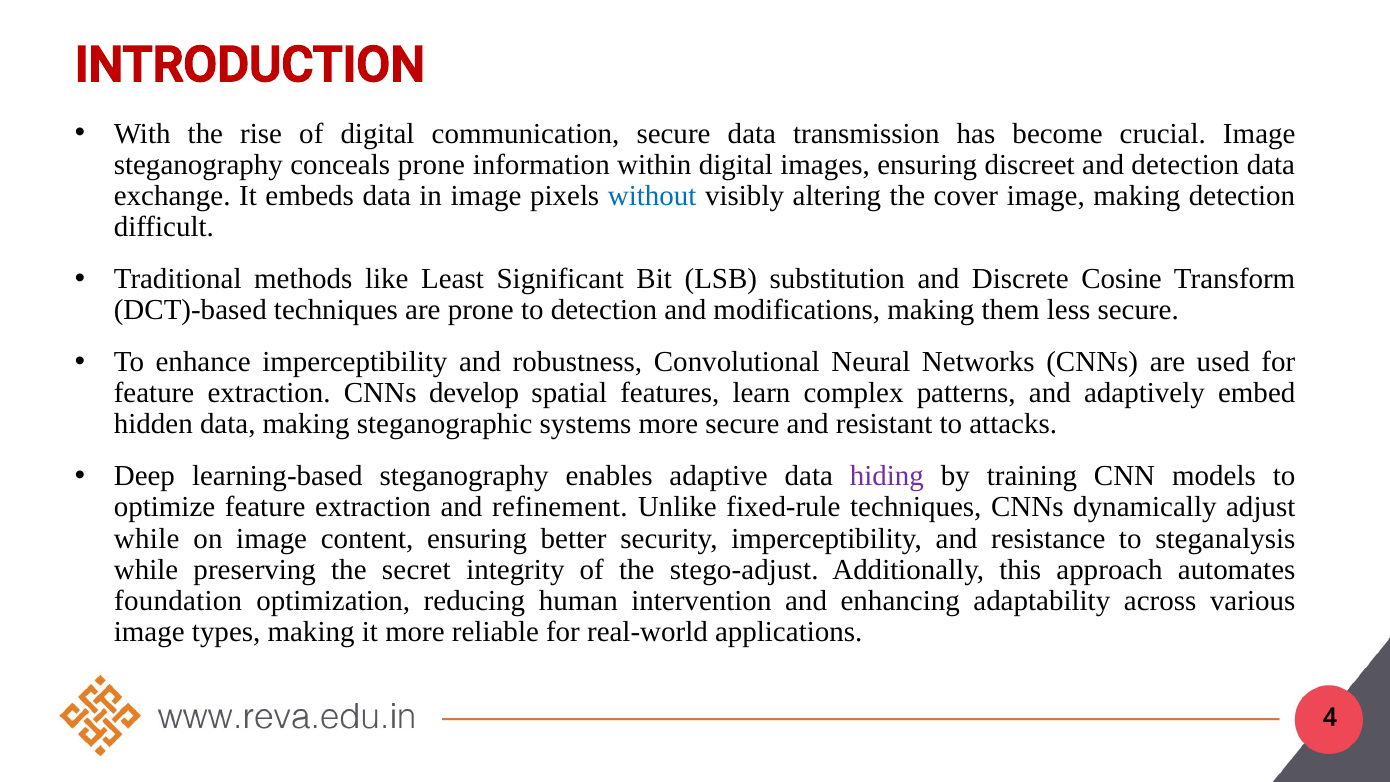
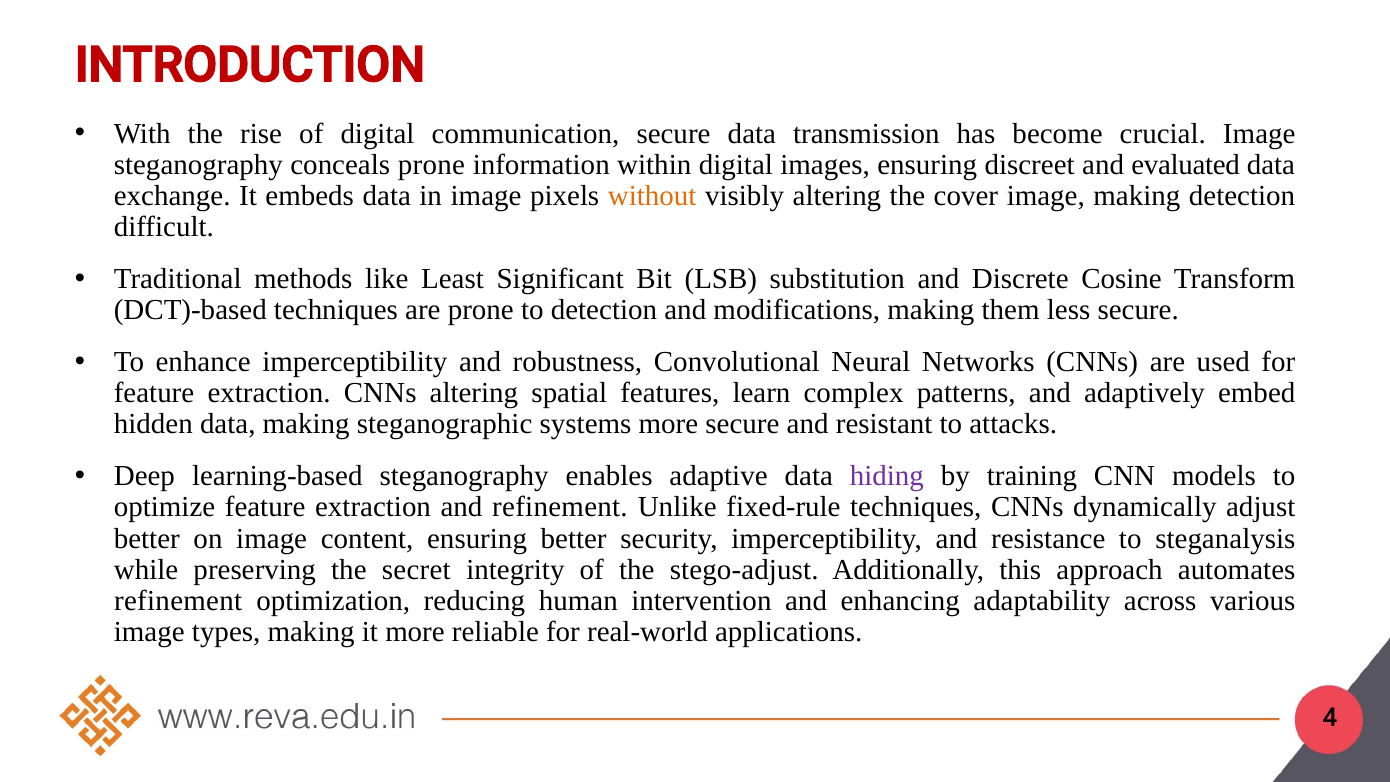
and detection: detection -> evaluated (1186, 165)
without colour: blue -> orange (652, 196)
CNNs develop: develop -> altering (474, 393)
while: while -> better (147, 538)
foundation: foundation -> refinement (178, 601)
